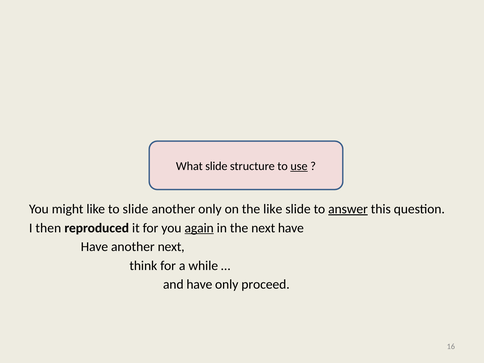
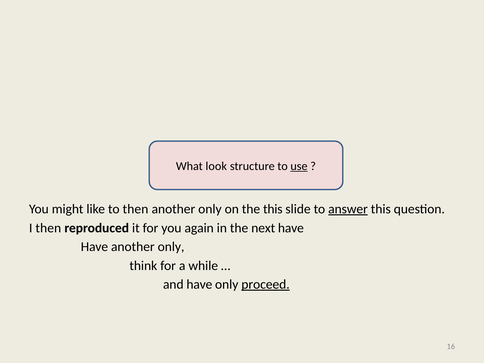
What slide: slide -> look (216, 166)
to slide: slide -> then (135, 209)
the like: like -> this (273, 209)
again underline: present -> none (199, 228)
Have another next: next -> only (171, 247)
proceed underline: none -> present (266, 284)
